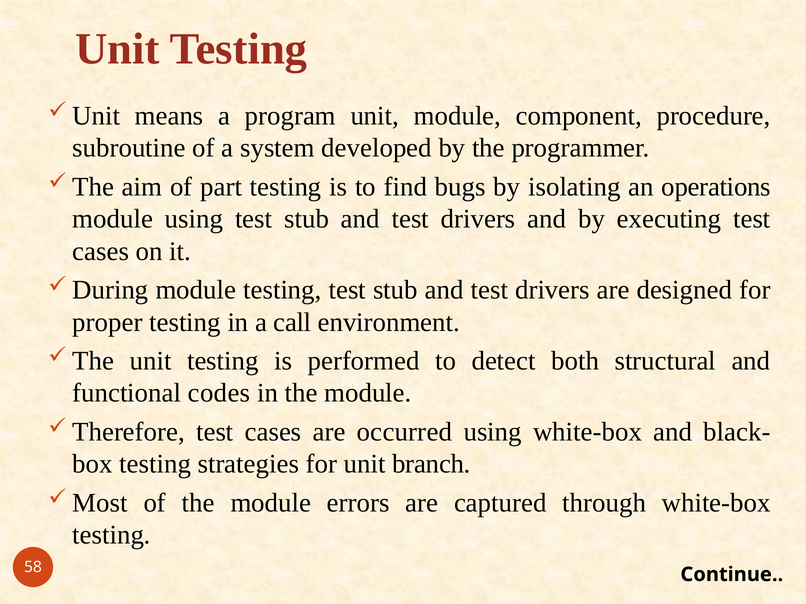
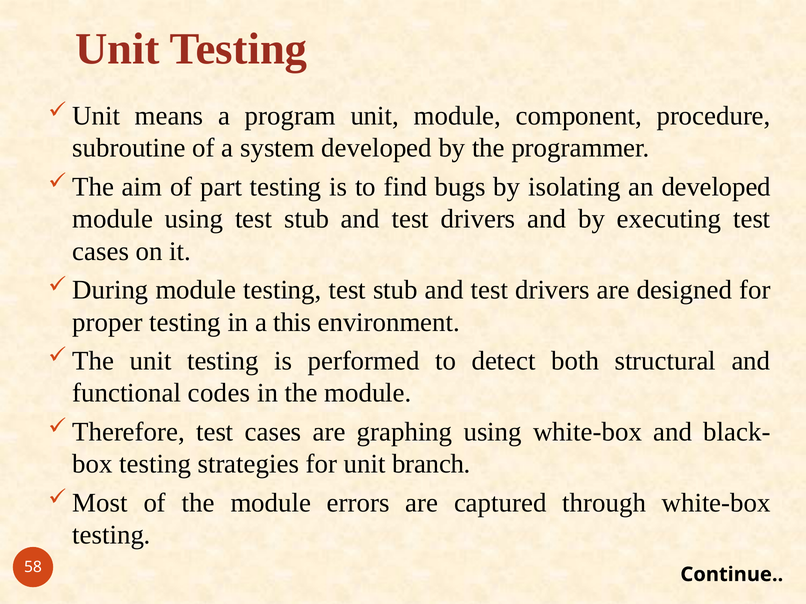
an operations: operations -> developed (716, 187)
call: call -> this (292, 322)
occurred: occurred -> graphing (405, 432)
